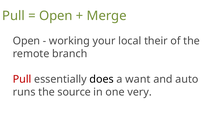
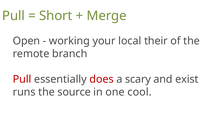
Open: Open -> Short (56, 16)
does colour: black -> red (102, 80)
want: want -> scary (138, 80)
auto: auto -> exist (187, 80)
very: very -> cool (140, 92)
